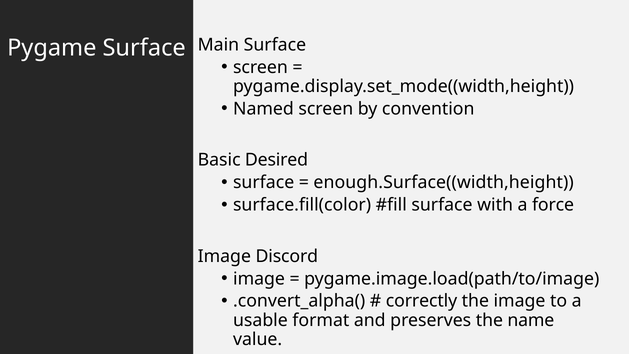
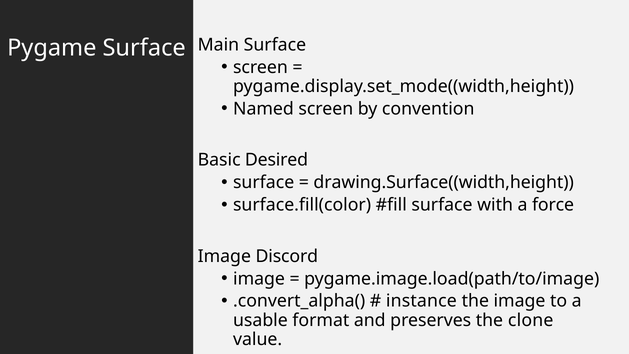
enough.Surface((width,height: enough.Surface((width,height -> drawing.Surface((width,height (444, 182)
correctly: correctly -> instance (421, 301)
name: name -> clone (531, 320)
